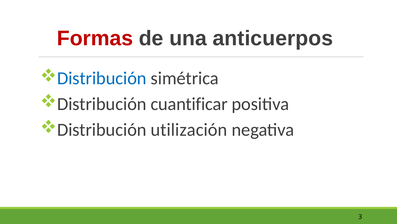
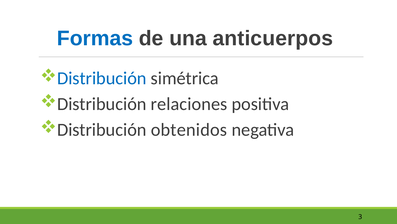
Formas colour: red -> blue (95, 38)
cuantificar: cuantificar -> relaciones (189, 104)
utilización: utilización -> obtenidos (189, 129)
